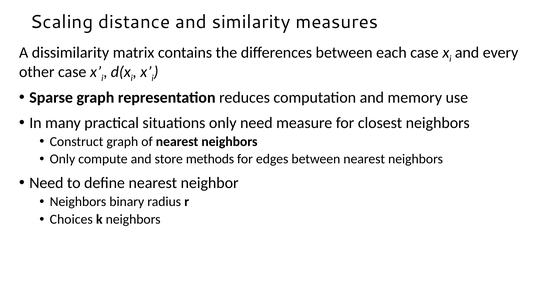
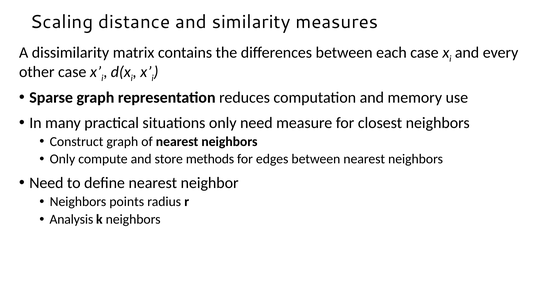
binary: binary -> points (127, 202)
Choices: Choices -> Analysis (71, 219)
